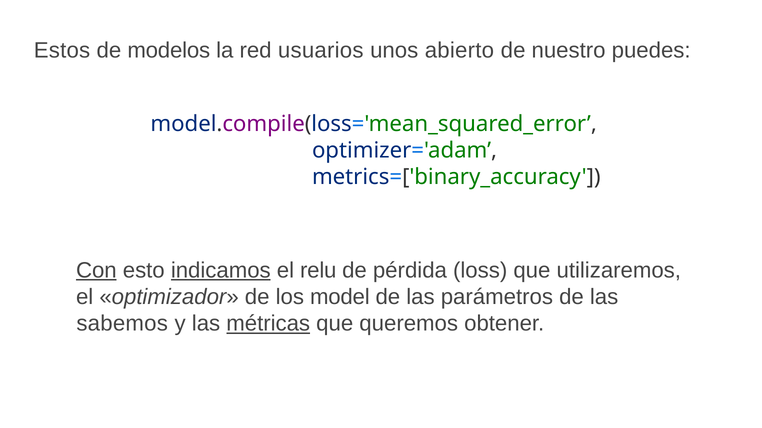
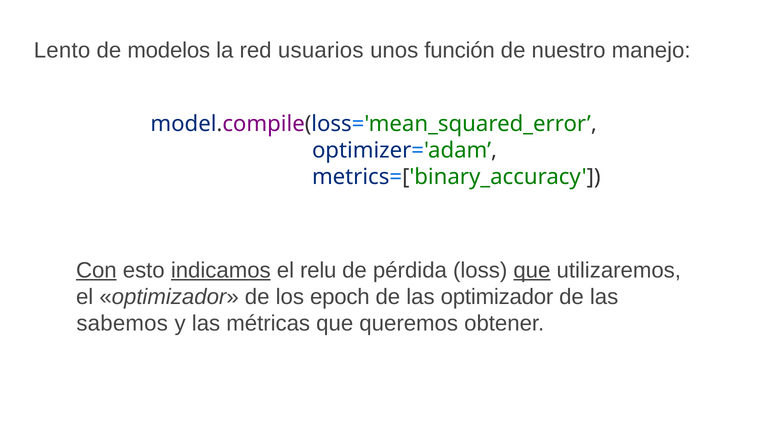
Estos: Estos -> Lento (62, 50)
abierto: abierto -> función (460, 50)
puedes: puedes -> manejo (651, 50)
que underline: none -> present (532, 271)
model: model -> epoch (340, 297)
las parámetros: parámetros -> optimizador (497, 297)
métricas underline: present -> none (268, 324)
